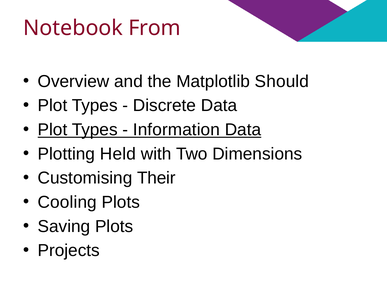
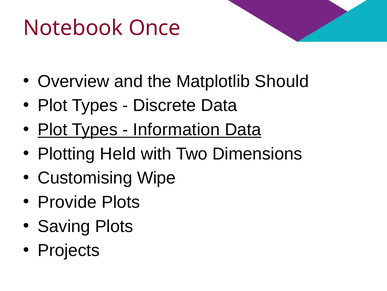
From: From -> Once (155, 28)
Their: Their -> Wipe (156, 178)
Cooling: Cooling -> Provide (67, 202)
